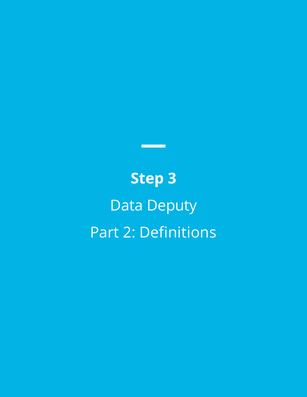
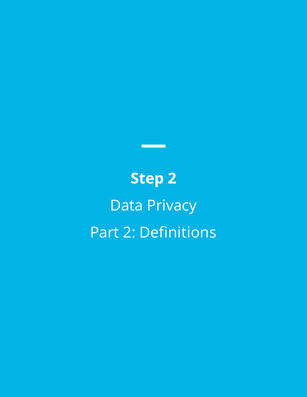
Step 3: 3 -> 2 (172, 179)
Deputy: Deputy -> Privacy (172, 206)
